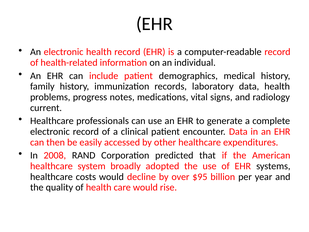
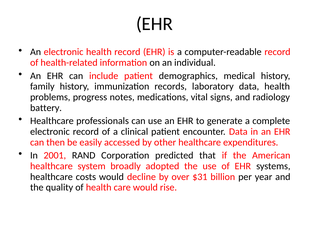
current: current -> battery (46, 108)
2008: 2008 -> 2001 (55, 155)
$95: $95 -> $31 (200, 177)
